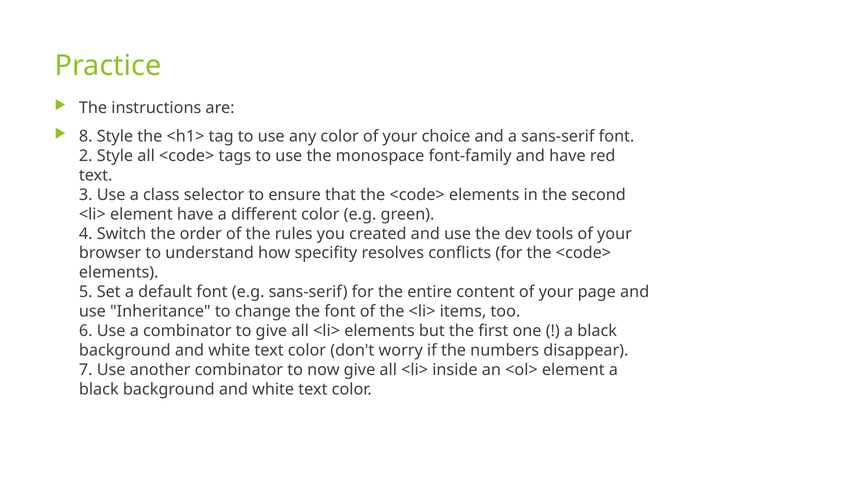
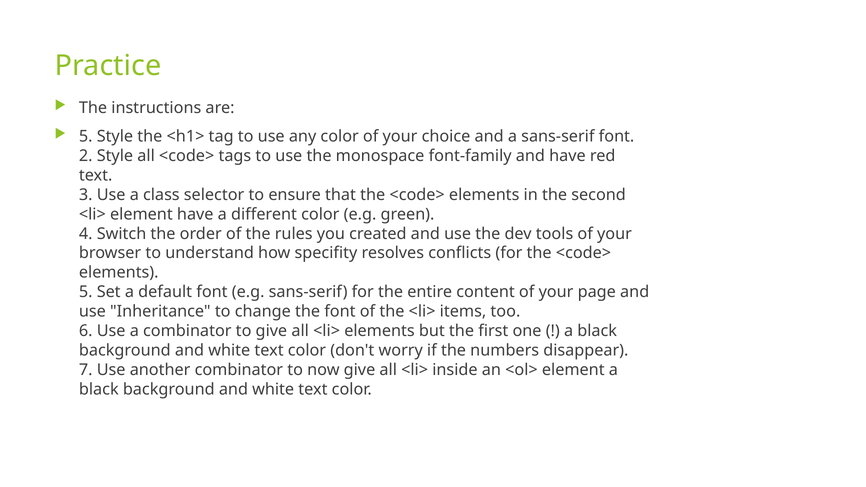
8: 8 -> 5 (86, 136)
